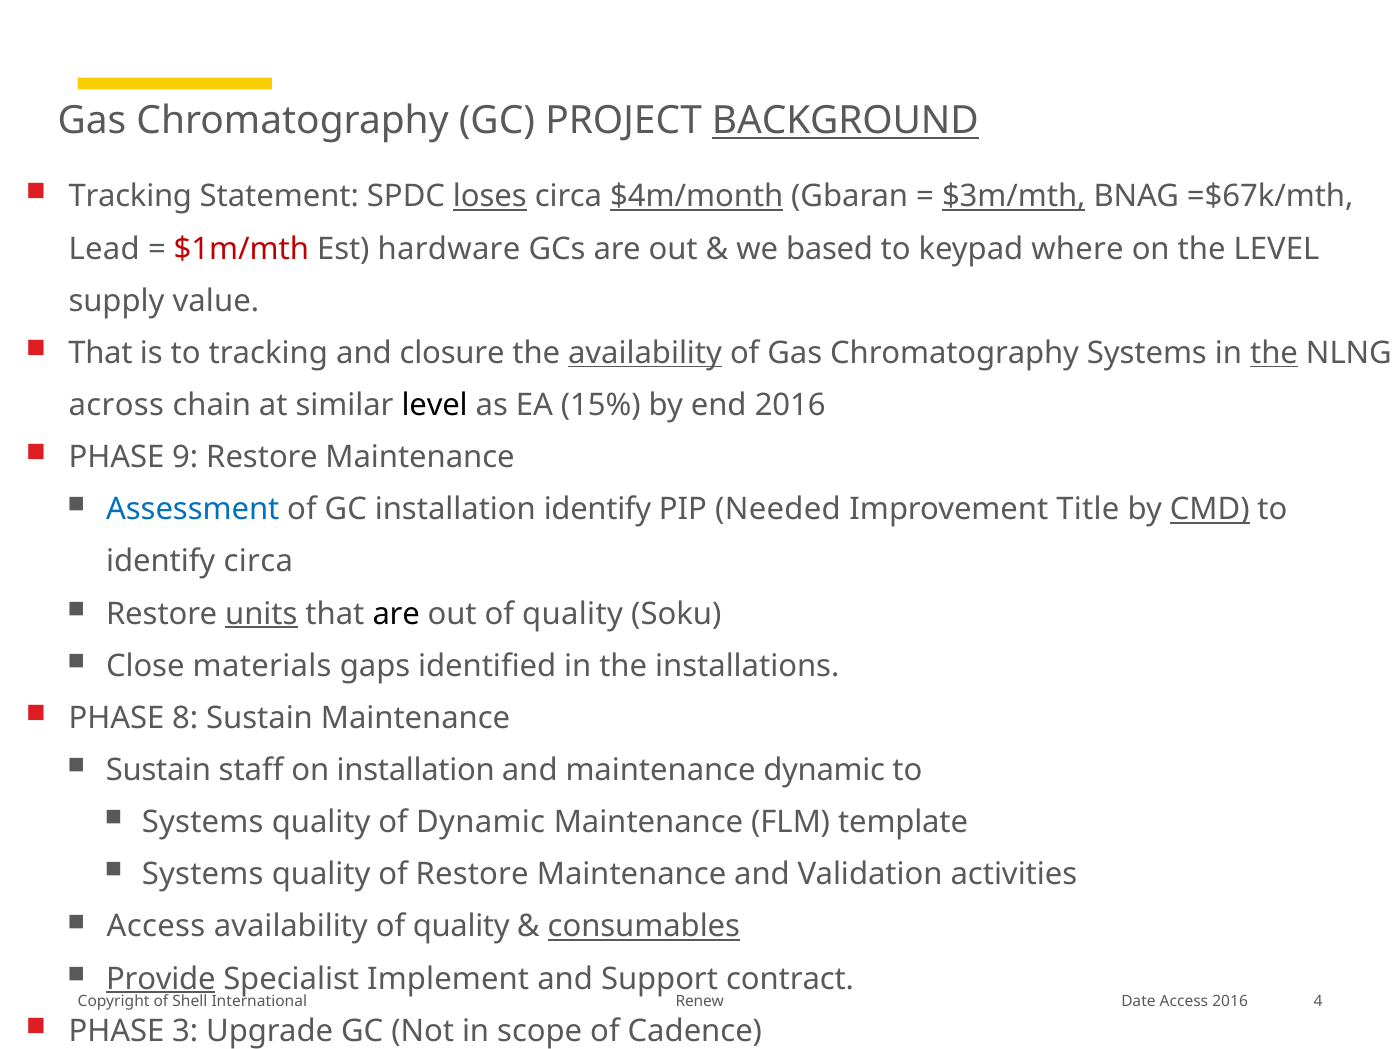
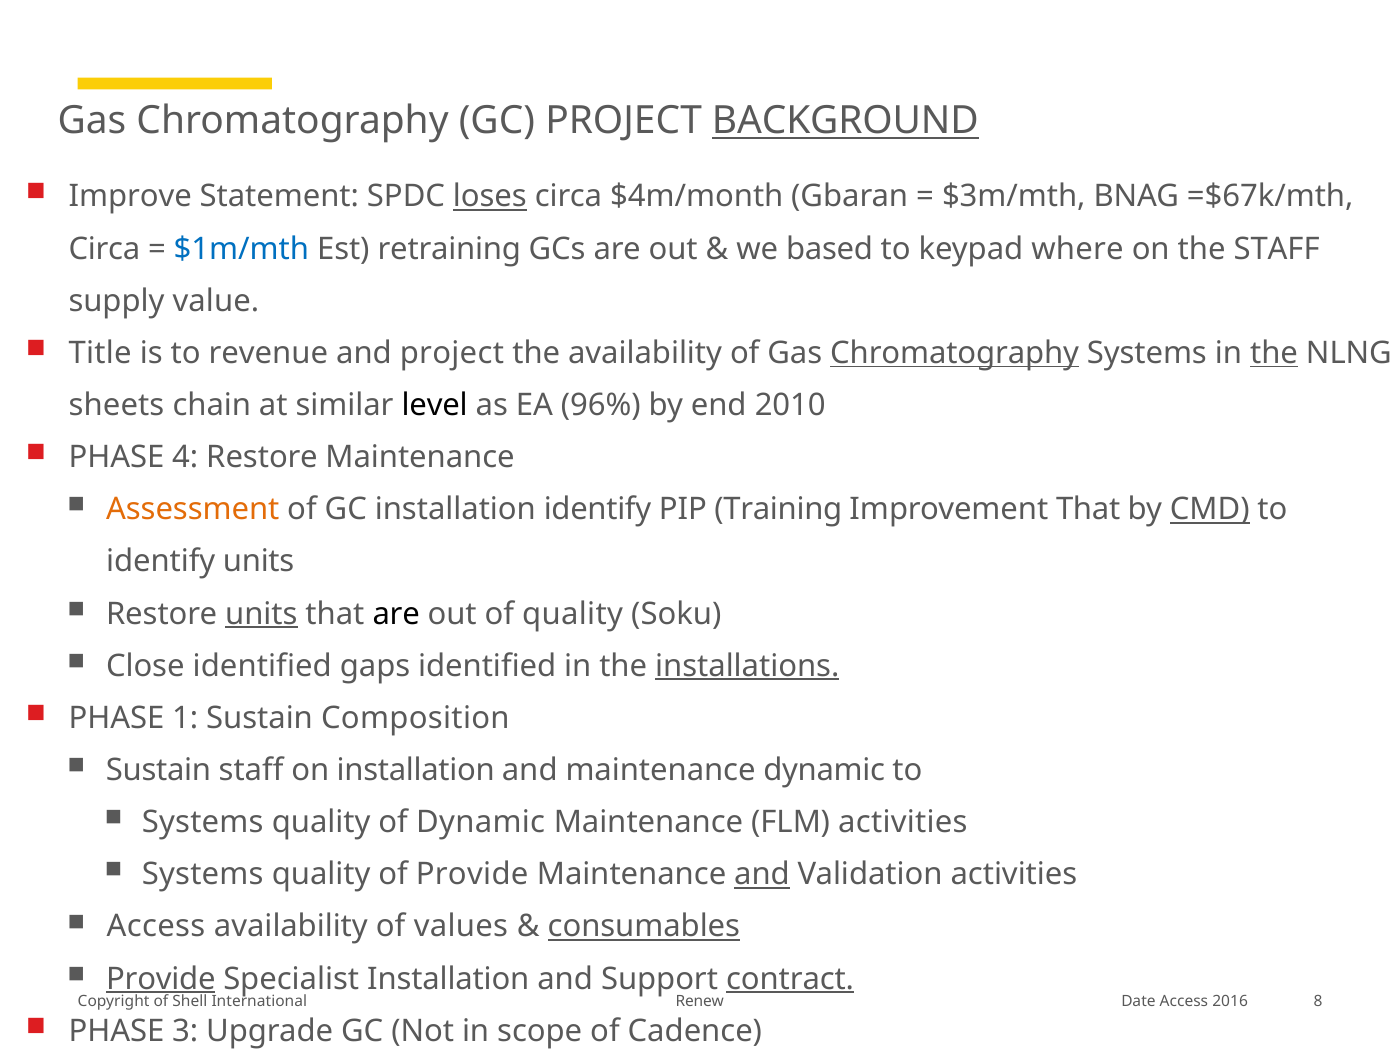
Tracking: Tracking -> Improve (130, 197)
$4m/month underline: present -> none (697, 197)
$3m/mth underline: present -> none (1014, 197)
Lead: Lead -> Circa (104, 249)
$1m/mth colour: red -> blue (241, 249)
hardware: hardware -> retraining (449, 249)
the LEVEL: LEVEL -> STAFF (1277, 249)
That: That -> Title (100, 353)
to tracking: tracking -> revenue (268, 353)
and closure: closure -> project (452, 353)
availability underline: present -> none (645, 353)
Chromatography underline: none -> present (955, 353)
across: across -> sheets (116, 405)
15%: 15% -> 96% (601, 405)
end 2016: 2016 -> 2010 (790, 405)
9: 9 -> 4 (185, 458)
Assessment colour: blue -> orange (193, 510)
Needed: Needed -> Training (778, 510)
Improvement Title: Title -> That (1088, 510)
identify circa: circa -> units (259, 562)
Close materials: materials -> identified (262, 666)
installations underline: none -> present (747, 666)
8: 8 -> 1 (185, 718)
Sustain Maintenance: Maintenance -> Composition (415, 718)
FLM template: template -> activities (903, 823)
of Restore: Restore -> Provide (472, 875)
and underline: none -> present (762, 875)
availability of quality: quality -> values (461, 927)
Specialist Implement: Implement -> Installation (448, 979)
contract underline: none -> present (790, 979)
4: 4 -> 8 (1318, 1002)
